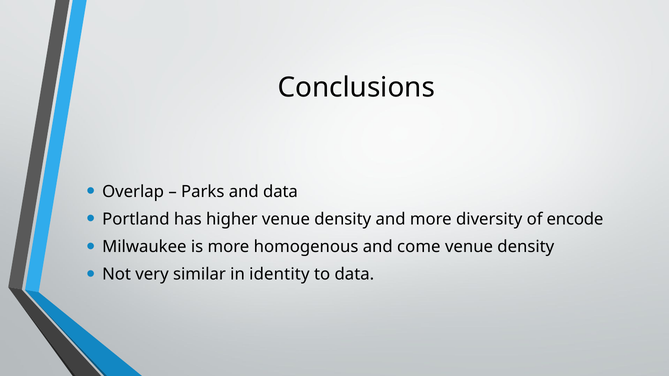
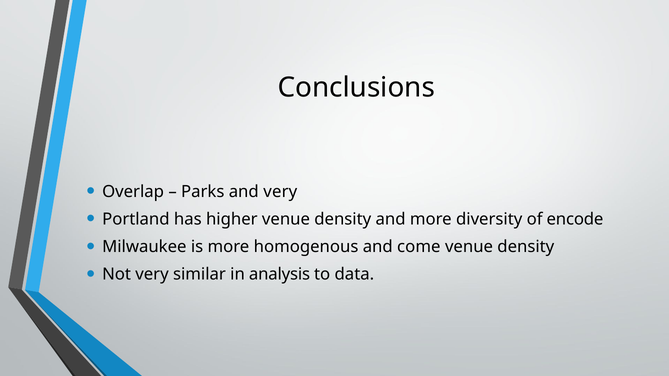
and data: data -> very (280, 192)
identity: identity -> analysis (280, 275)
